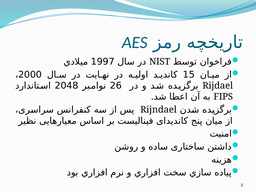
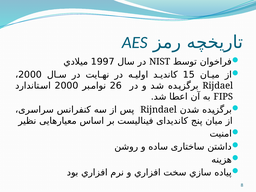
2048: 2048 -> 2000 (67, 86)
